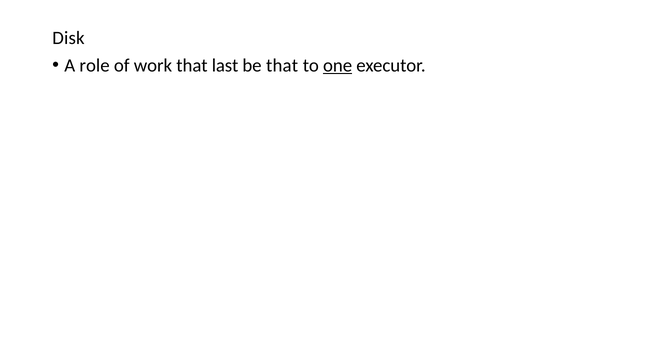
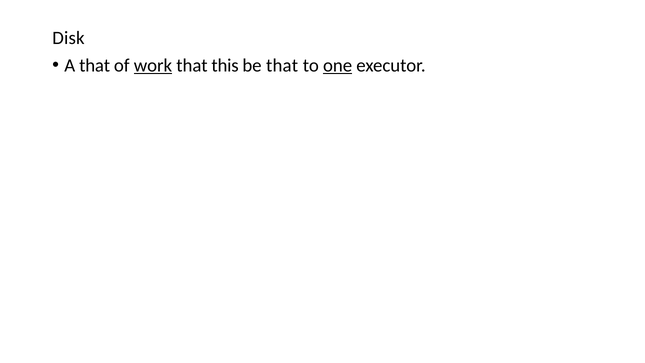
A role: role -> that (95, 65)
work underline: none -> present (153, 65)
last: last -> this (225, 65)
